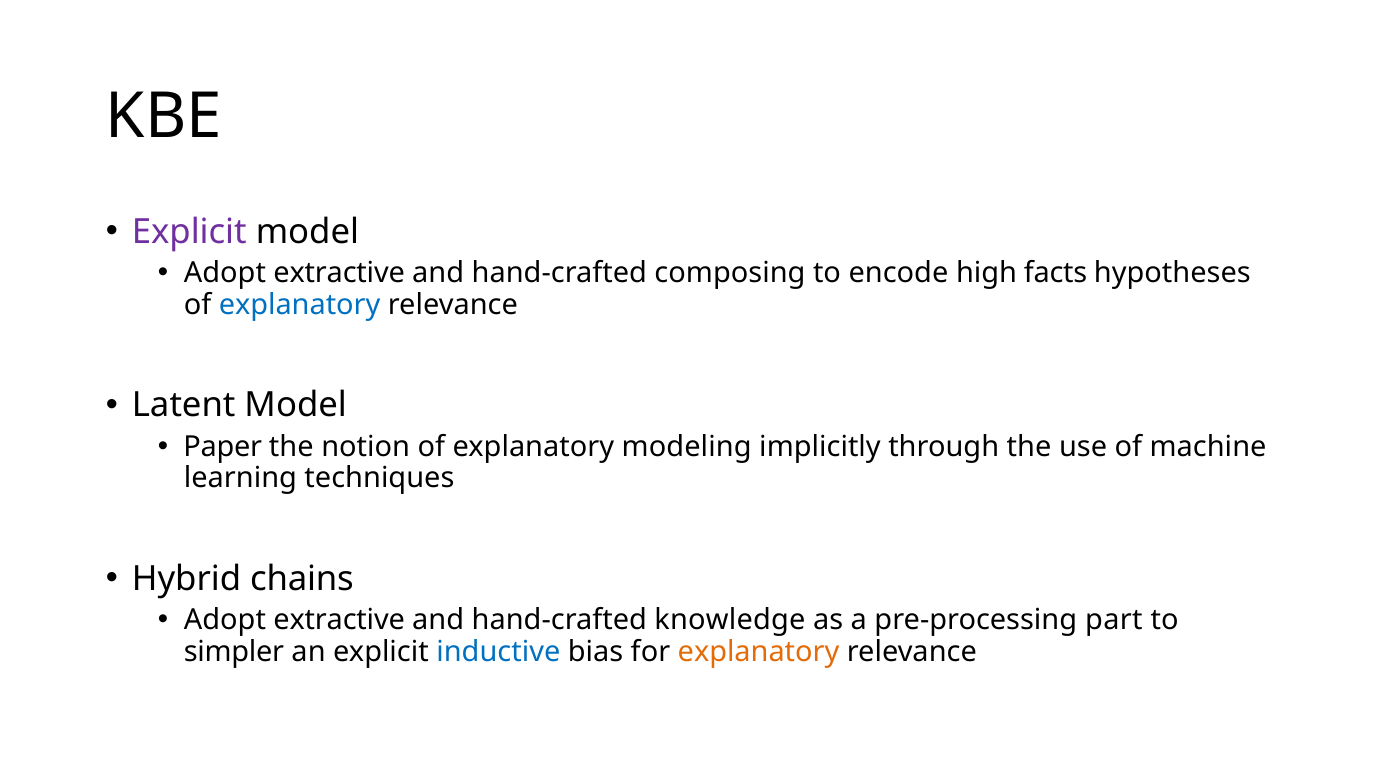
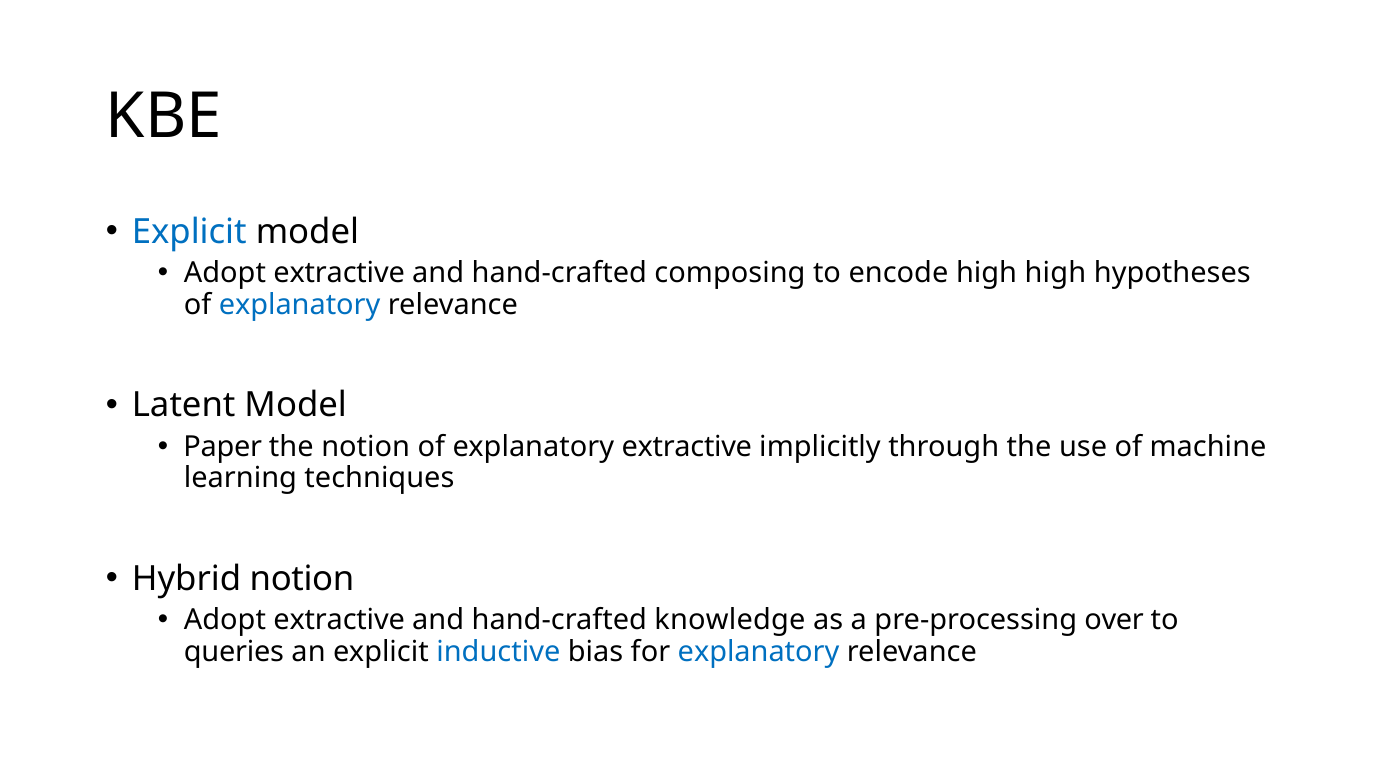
Explicit colour: purple -> blue (189, 232)
high facts: facts -> high (1055, 273)
explanatory modeling: modeling -> extractive (687, 447)
Hybrid chains: chains -> notion (302, 579)
part: part -> over (1114, 620)
simpler: simpler -> queries (234, 651)
explanatory colour: orange -> blue (759, 651)
